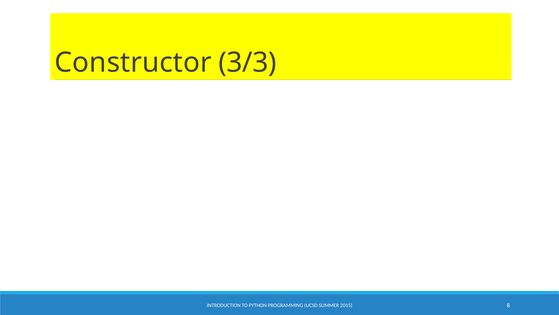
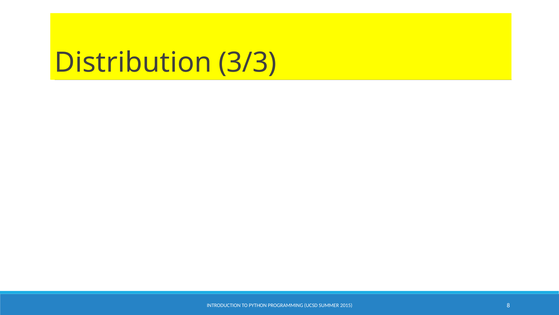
Constructor: Constructor -> Distribution (133, 63)
